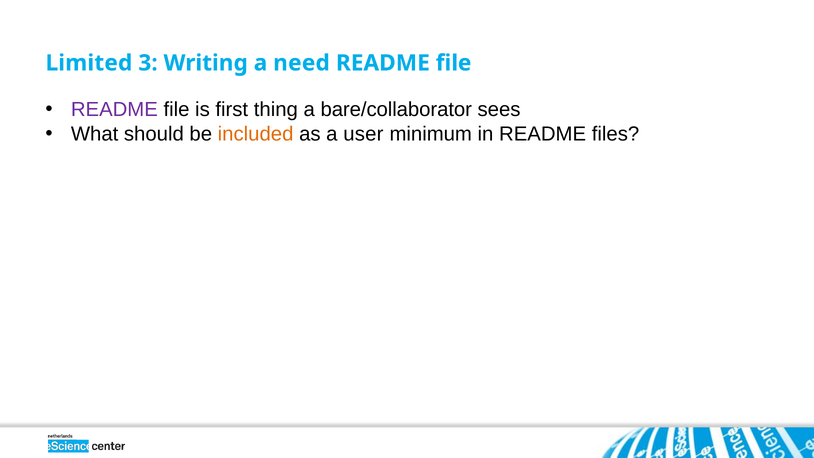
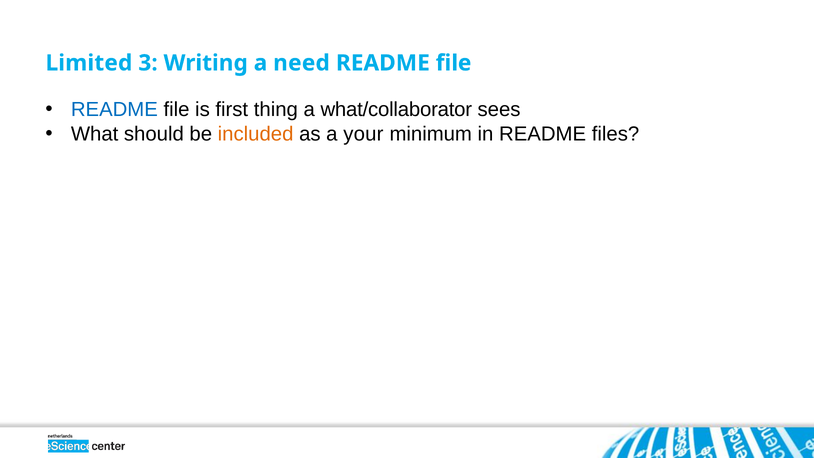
README colour: purple -> blue (114, 109)
bare/collaborator: bare/collaborator -> what/collaborator (396, 109)
user: user -> your (363, 134)
